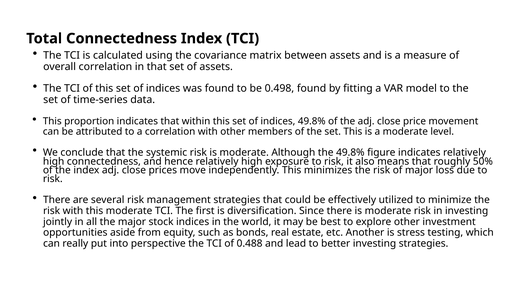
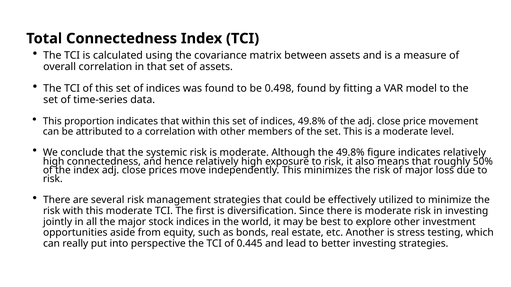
0.488: 0.488 -> 0.445 (250, 244)
